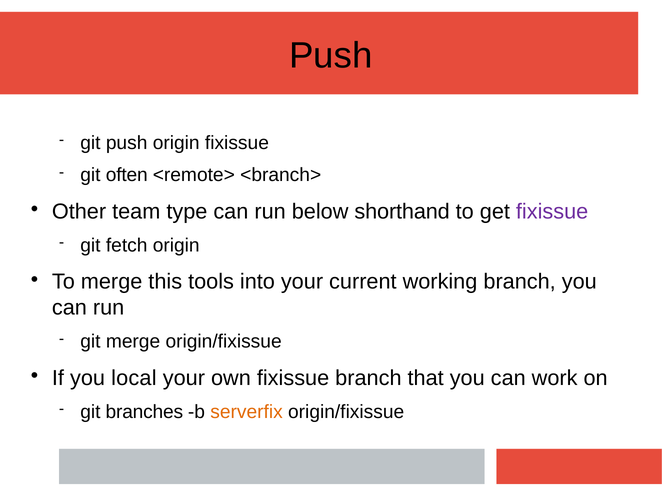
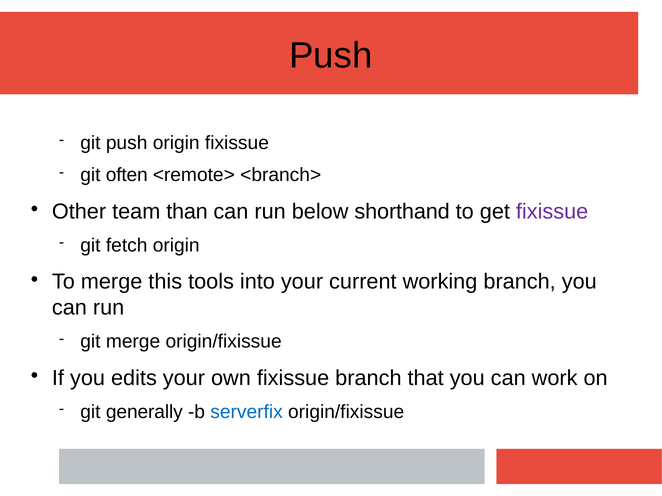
type: type -> than (187, 212)
local: local -> edits (134, 378)
branches: branches -> generally (144, 412)
serverfix colour: orange -> blue (247, 412)
